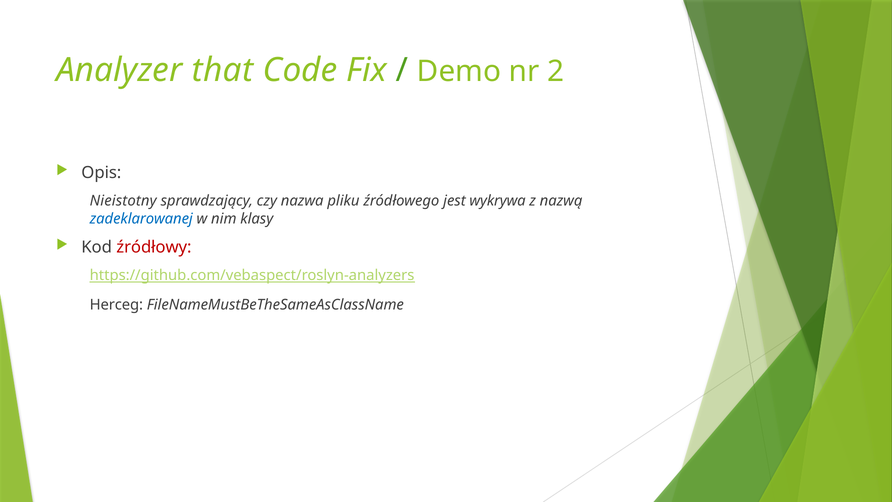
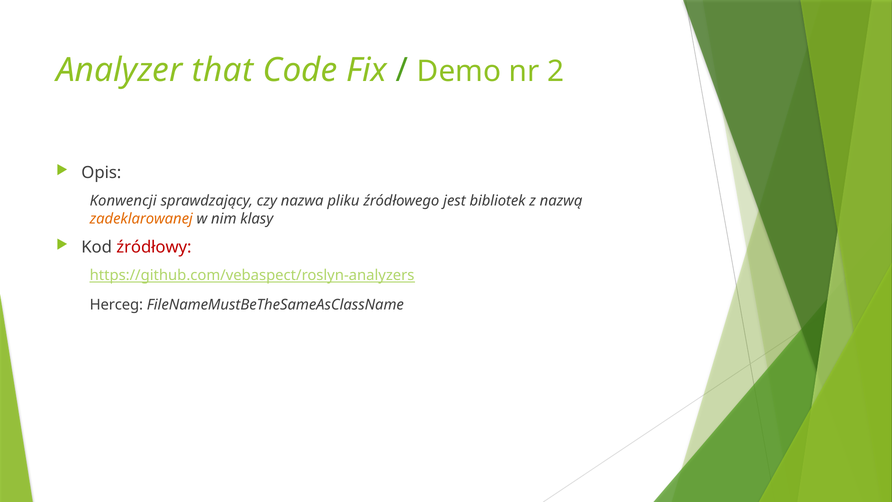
Nieistotny: Nieistotny -> Konwencji (123, 201)
wykrywa: wykrywa -> bibliotek (498, 201)
zadeklarowanej colour: blue -> orange (141, 219)
